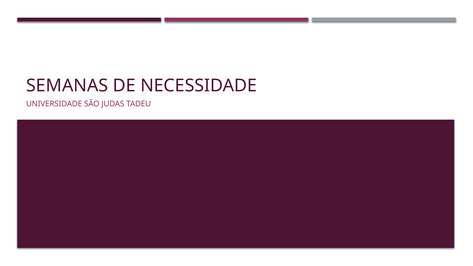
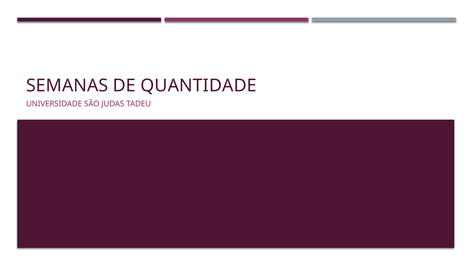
NECESSIDADE: NECESSIDADE -> QUANTIDADE (199, 86)
